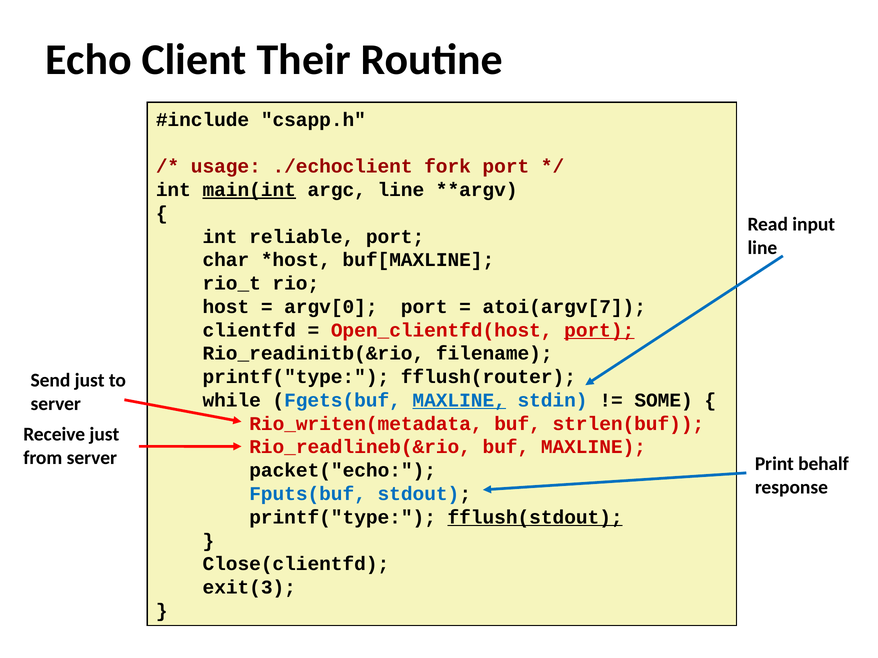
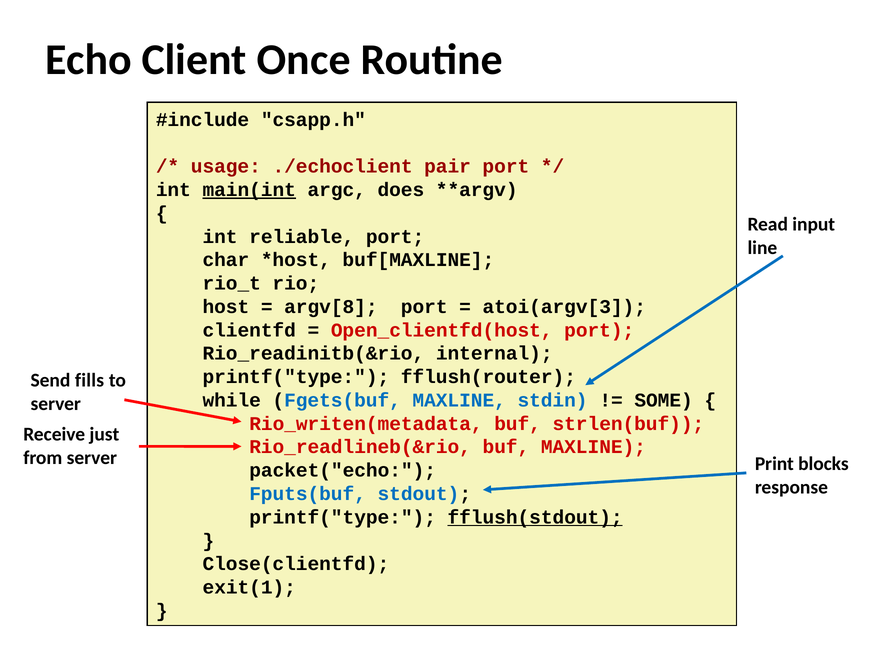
Their: Their -> Once (304, 60)
fork: fork -> pair (448, 167)
argc line: line -> does (401, 190)
argv[0: argv[0 -> argv[8 (331, 307)
atoi(argv[7: atoi(argv[7 -> atoi(argv[3 (564, 307)
port underline: present -> none (599, 330)
filename: filename -> internal (494, 354)
Send just: just -> fills (89, 381)
MAXLINE underline: present -> none (459, 401)
behalf: behalf -> blocks (823, 464)
exit(3: exit(3 -> exit(1 (249, 588)
